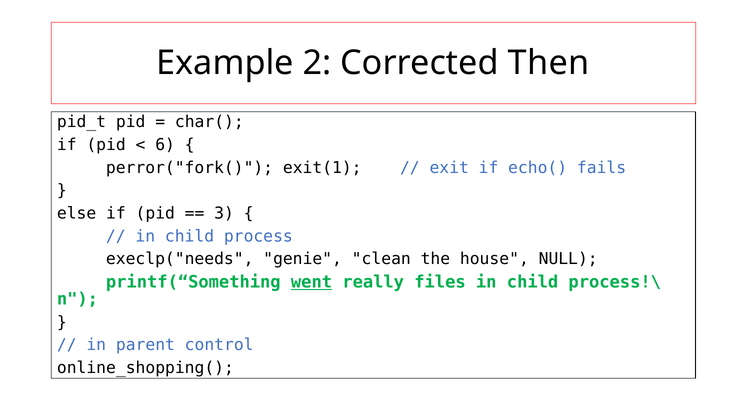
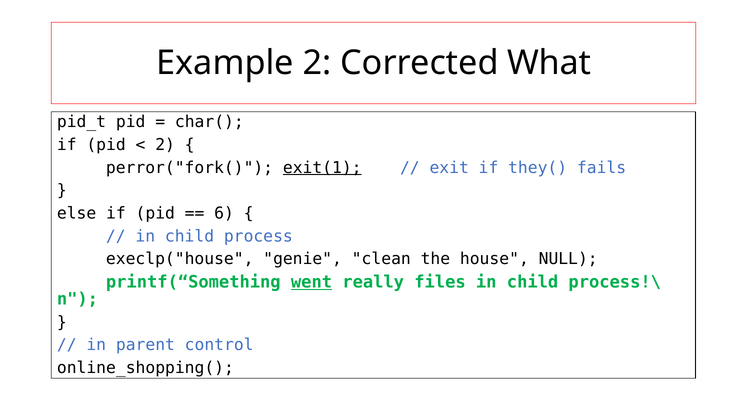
Then: Then -> What (549, 63)
6: 6 -> 2 (165, 145)
exit(1 underline: none -> present (322, 168)
echo(: echo( -> they( (538, 168)
3: 3 -> 6 (224, 213)
execlp("needs: execlp("needs -> execlp("house (180, 259)
